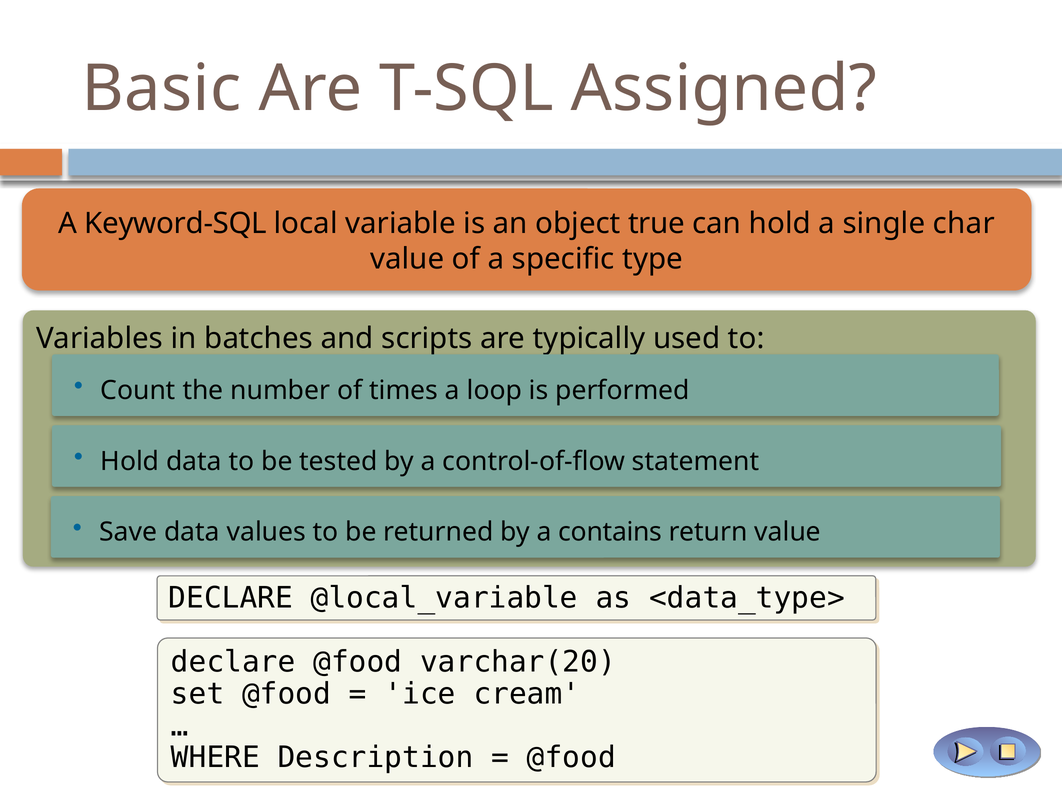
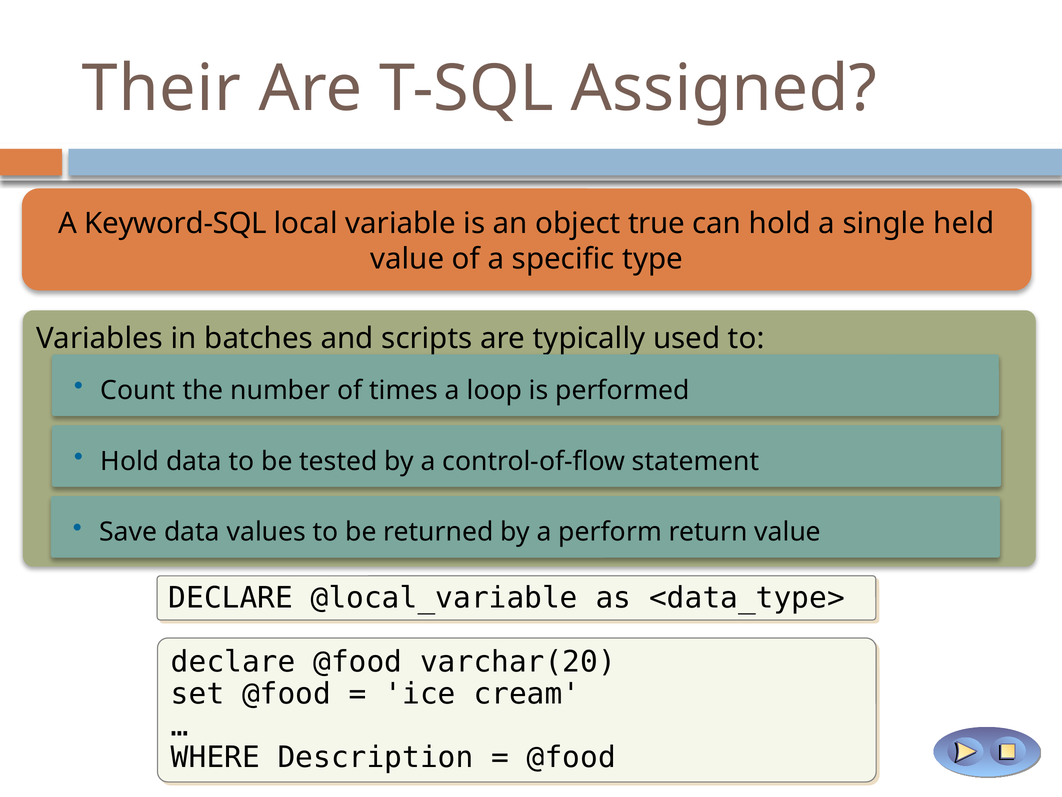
Basic: Basic -> Their (161, 89)
char: char -> held (964, 224)
contains: contains -> perform (610, 532)
